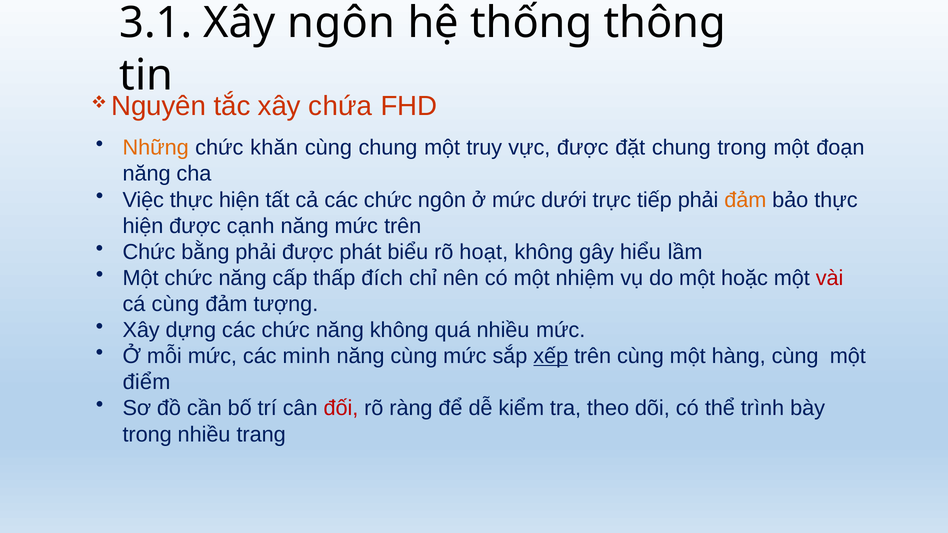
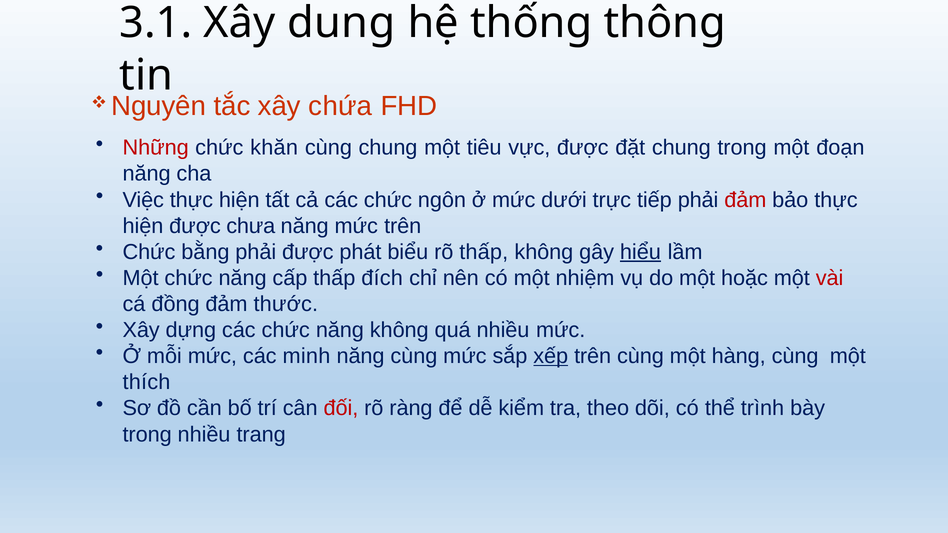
Xây ngôn: ngôn -> dung (341, 23)
Những colour: orange -> red (156, 148)
truy: truy -> tiêu (484, 148)
đảm colour: orange -> red (745, 200)
cạnh: cạnh -> chưa (251, 226)
rõ hoạt: hoạt -> thấp (484, 252)
hiểu underline: none -> present (640, 252)
cá cùng: cùng -> đồng (176, 304)
tượng: tượng -> thước (286, 304)
điểm: điểm -> thích (147, 382)
